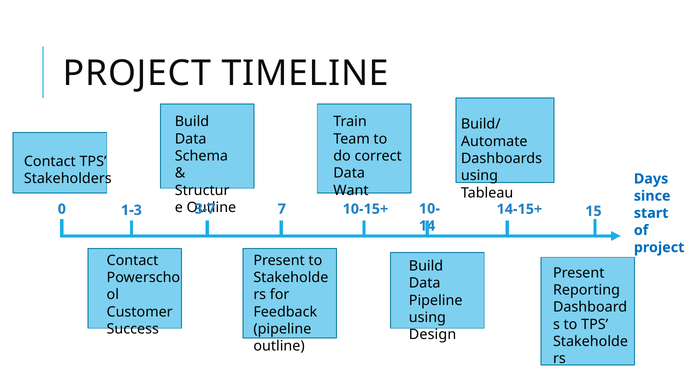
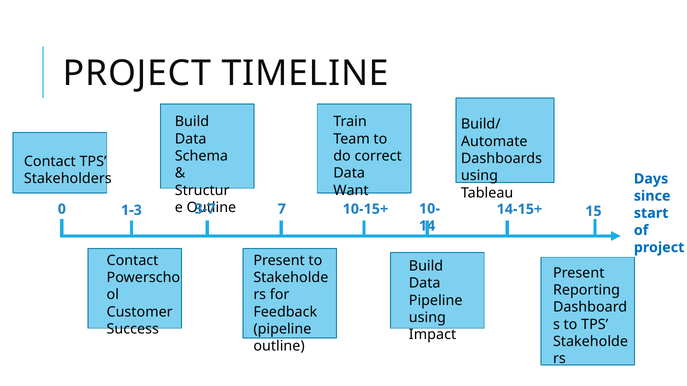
Design: Design -> Impact (433, 335)
